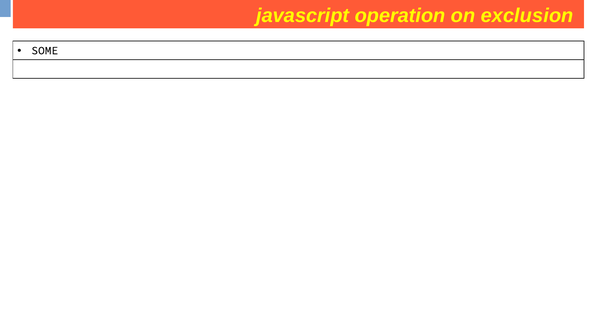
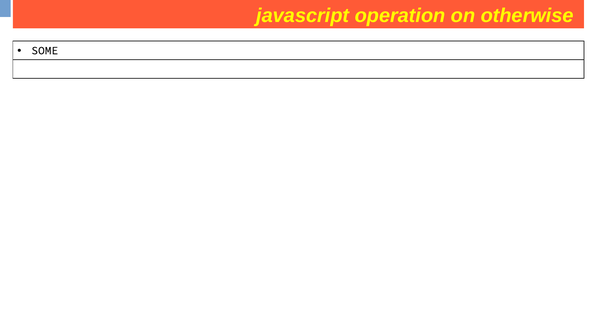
exclusion: exclusion -> otherwise (527, 16)
